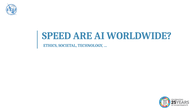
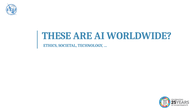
SPEED: SPEED -> THESE (57, 36)
